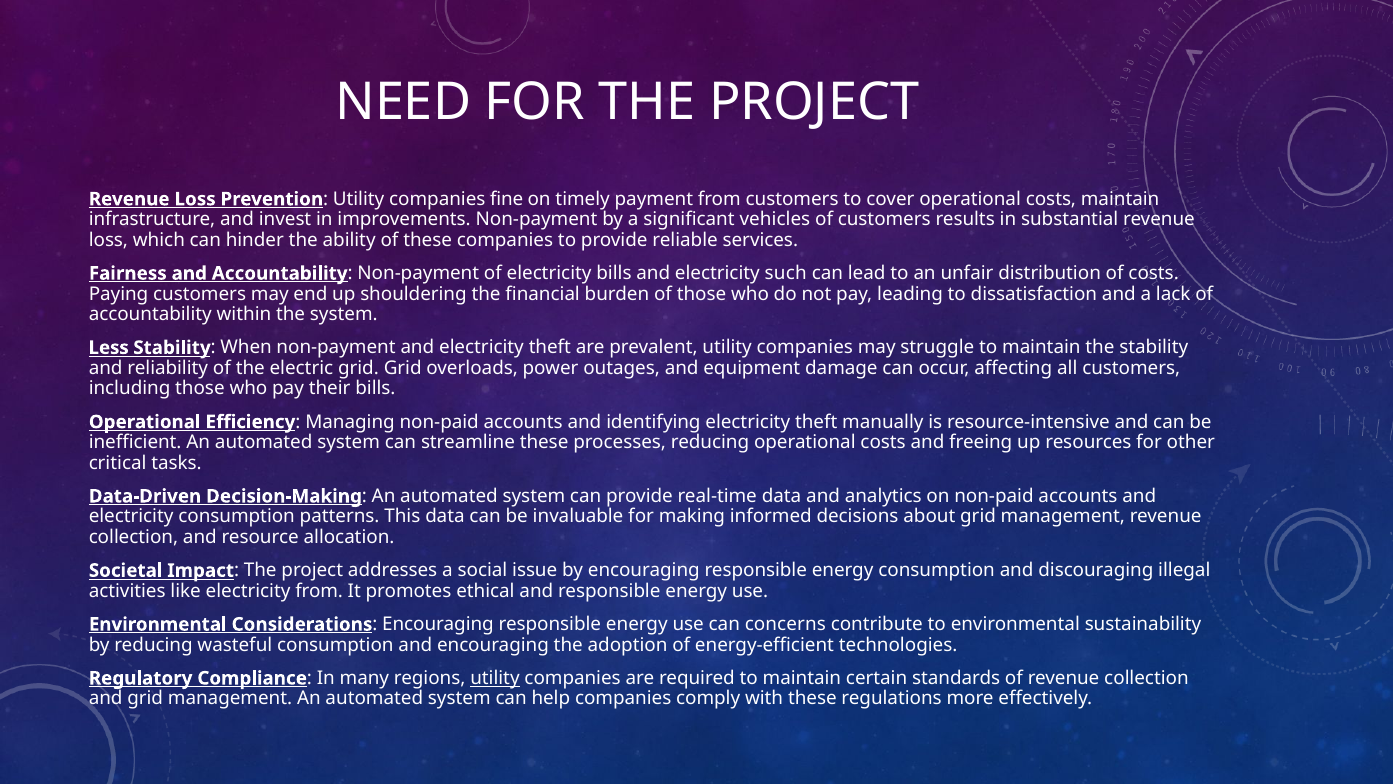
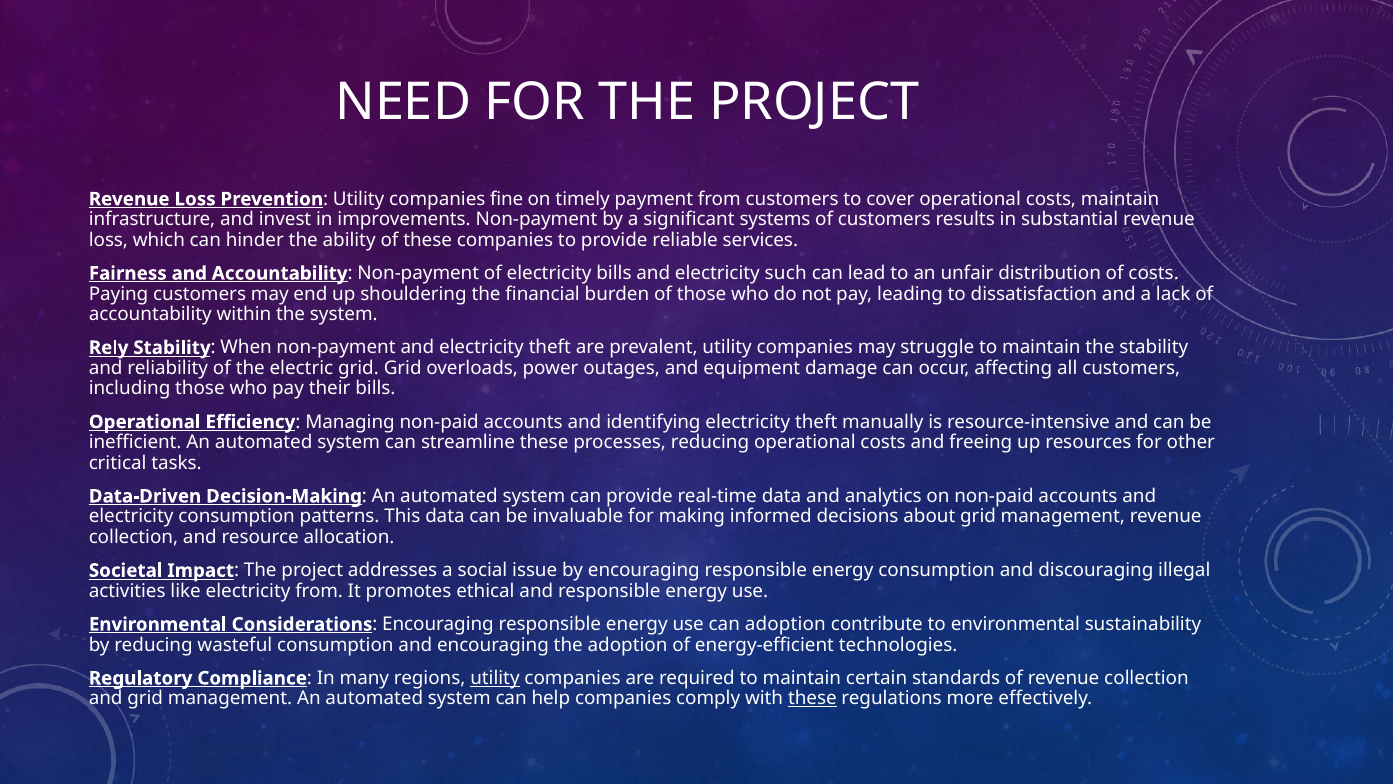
vehicles: vehicles -> systems (775, 219)
Less: Less -> Rely (109, 348)
can concerns: concerns -> adoption (785, 624)
these underline: none -> present (812, 698)
